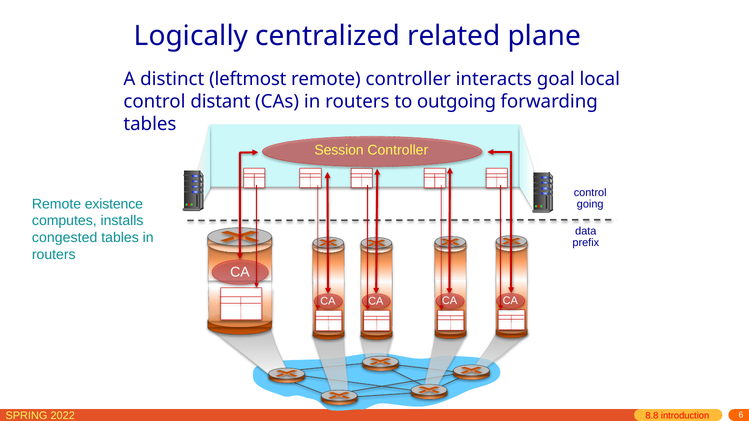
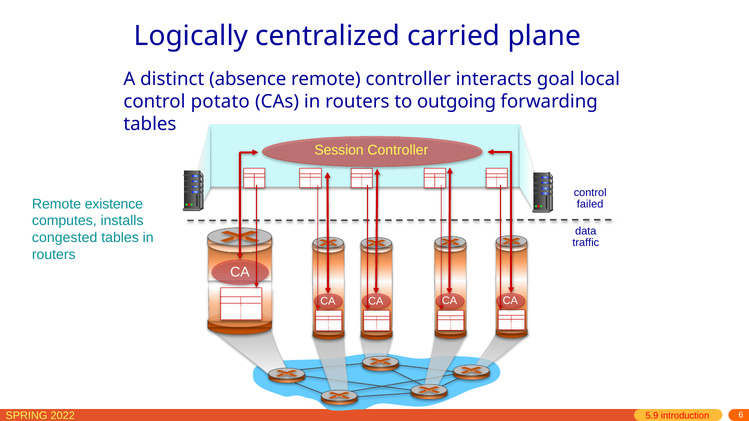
related: related -> carried (454, 36)
leftmost: leftmost -> absence (248, 79)
distant: distant -> potato (220, 102)
going: going -> failed (590, 204)
prefix: prefix -> traffic (586, 243)
8.8: 8.8 -> 5.9 (652, 416)
